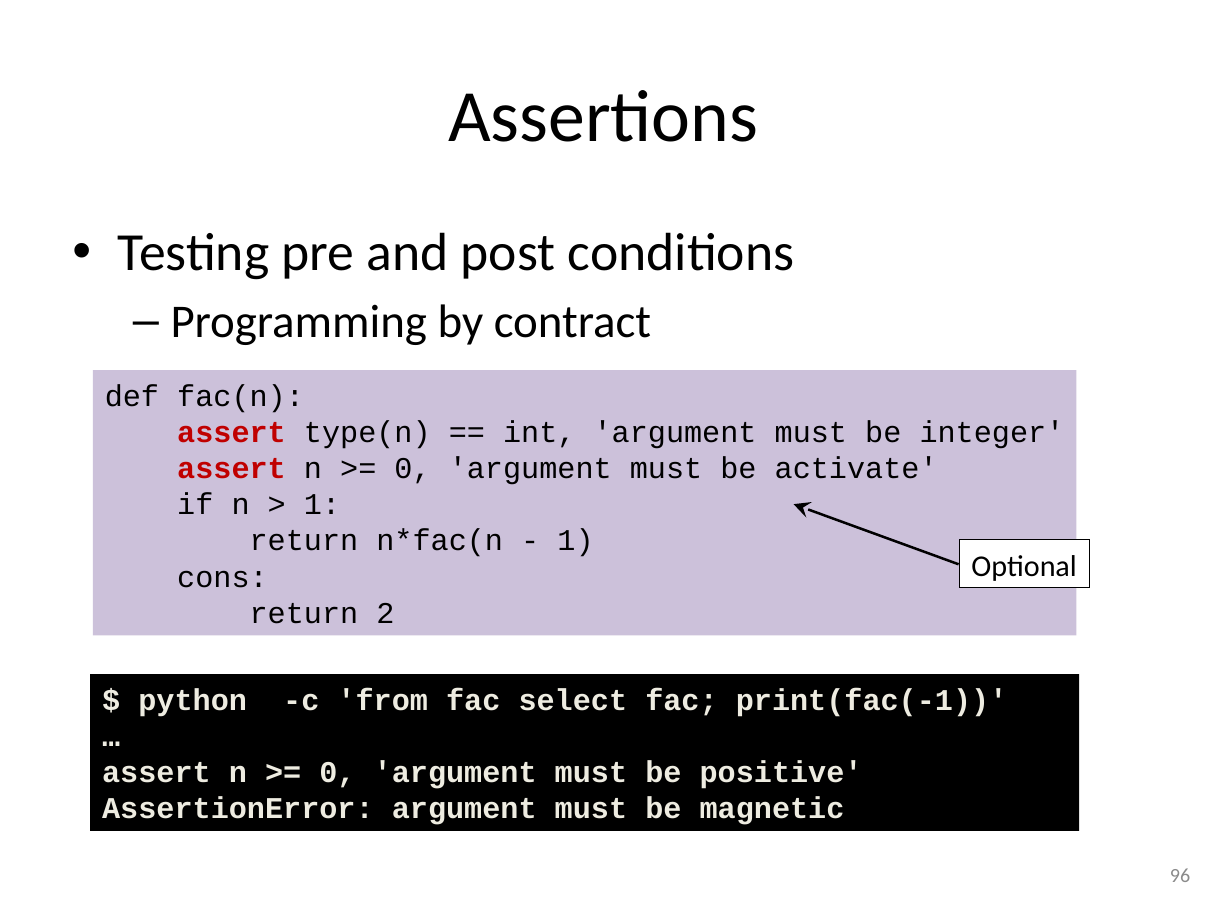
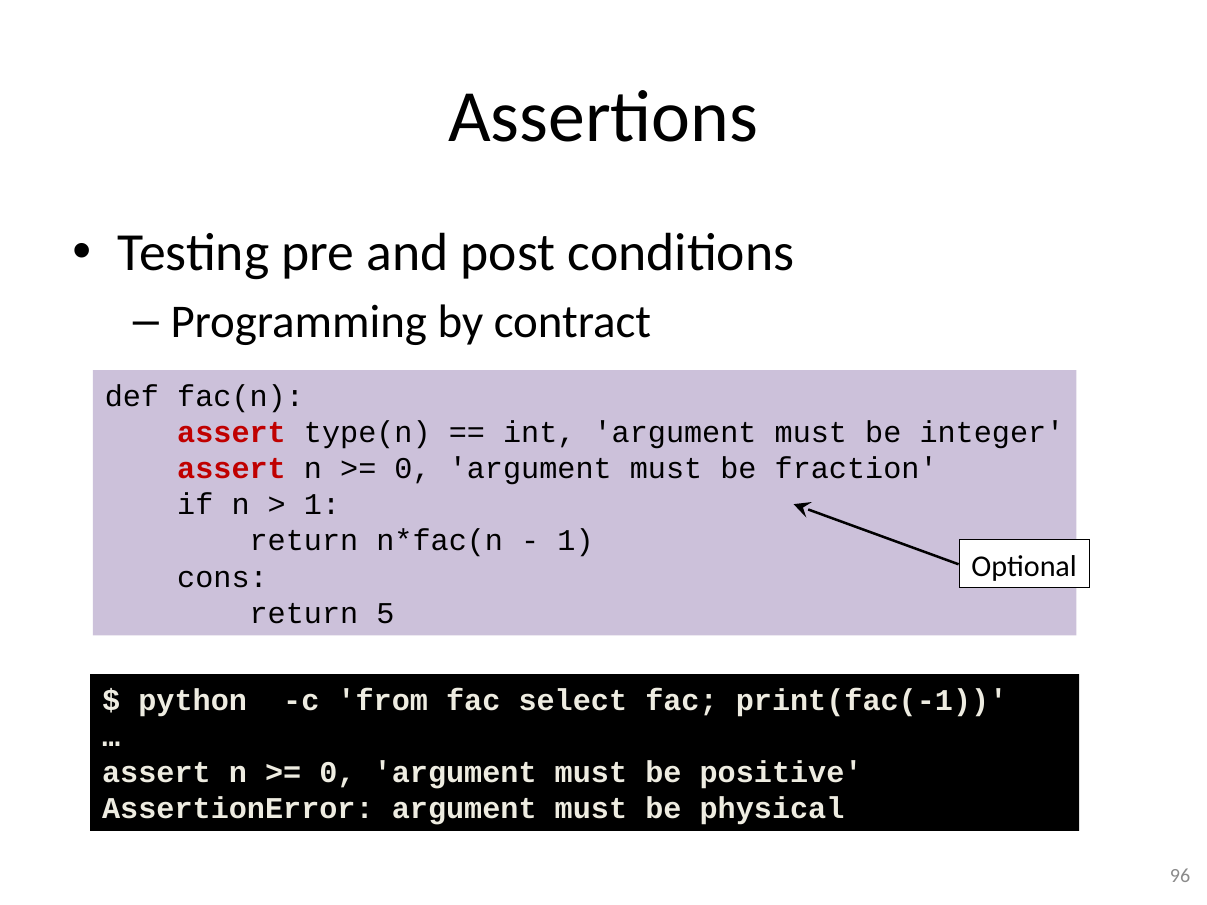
activate: activate -> fraction (856, 469)
2: 2 -> 5 (385, 614)
magnetic: magnetic -> physical (772, 809)
